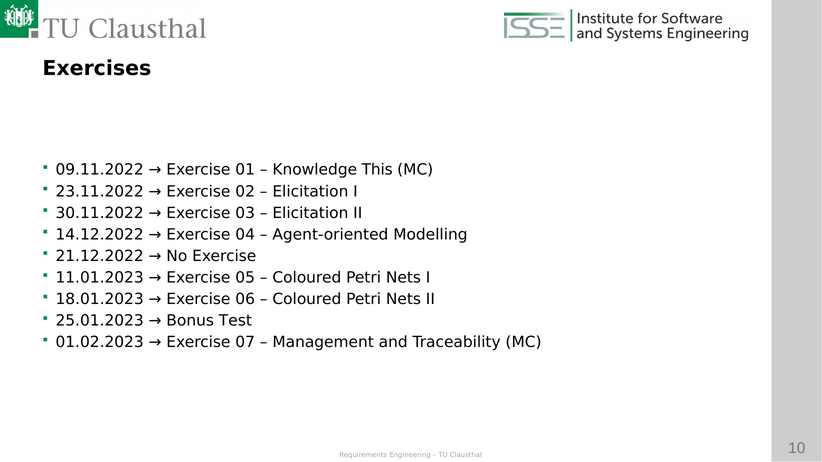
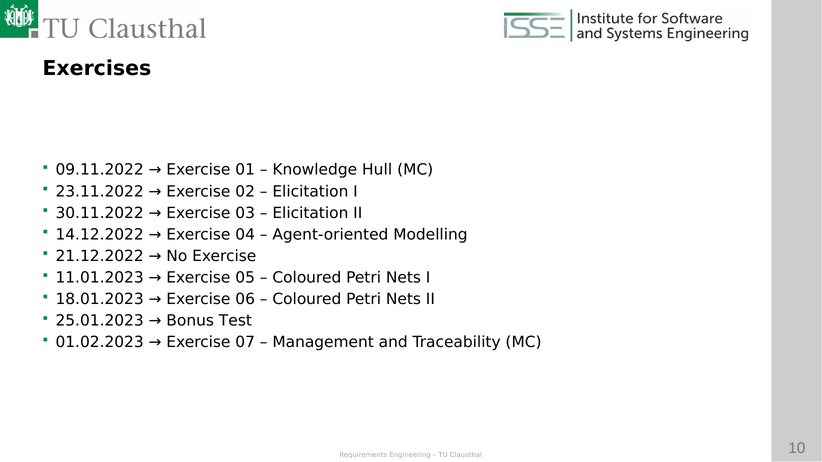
This: This -> Hull (377, 170)
